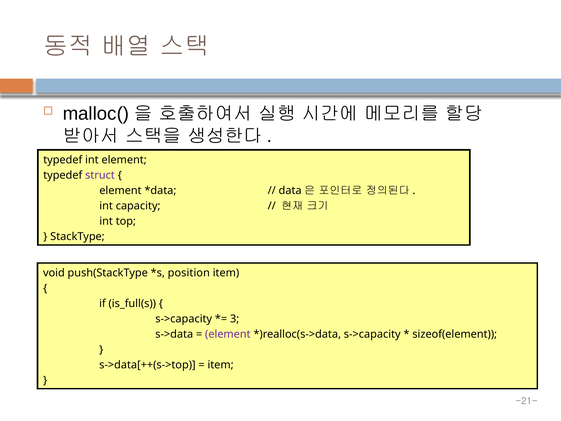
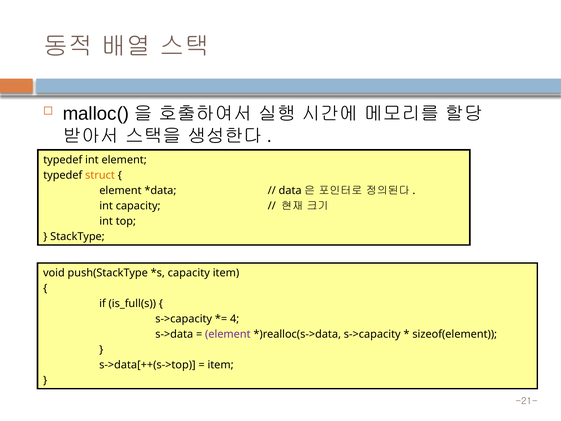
struct colour: purple -> orange (100, 175)
position: position -> capacity (189, 273)
3: 3 -> 4 (235, 319)
